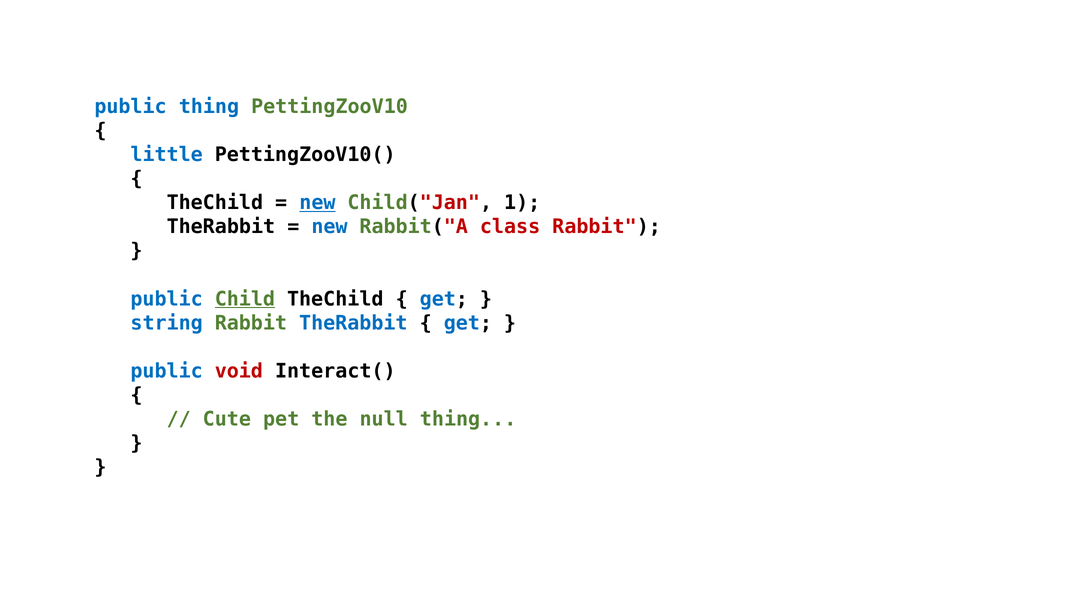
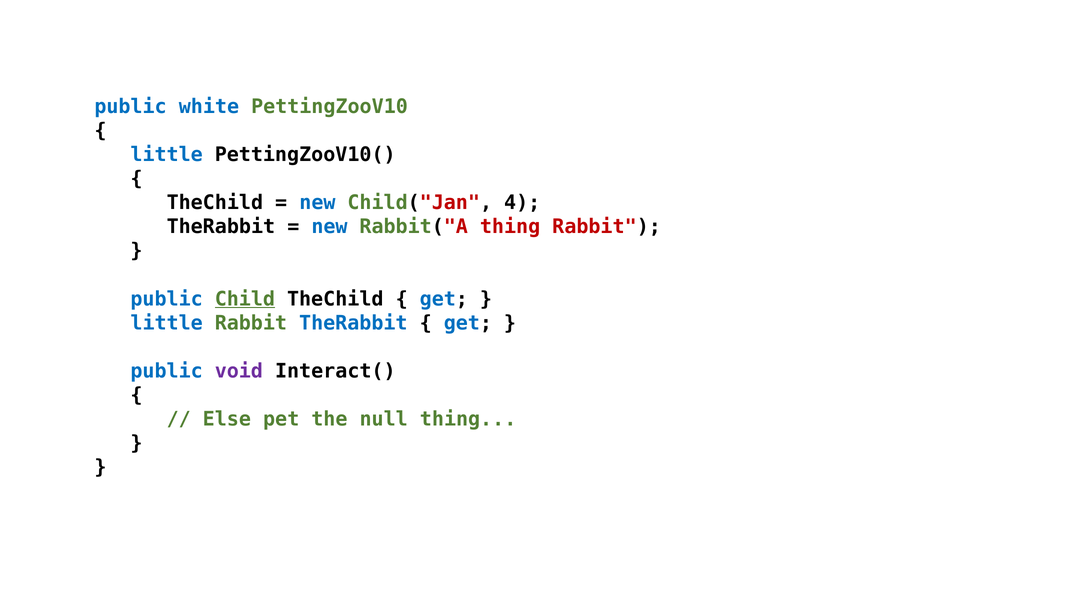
public thing: thing -> white (209, 107)
new underline: present -> none (317, 203)
1: 1 -> 4 (522, 203)
Rabbit("A class: class -> thing (510, 227)
string: string -> little (167, 323)
void colour: red -> purple (239, 371)
Cute: Cute -> Else (227, 419)
